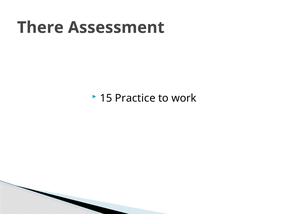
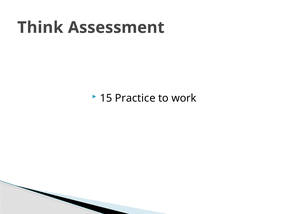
There: There -> Think (40, 27)
